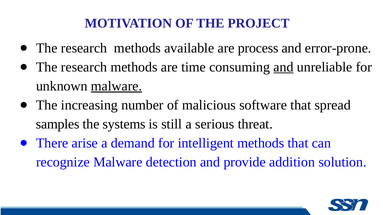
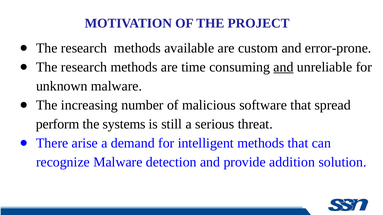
process: process -> custom (258, 48)
malware underline: present -> none (116, 86)
samples: samples -> perform (58, 124)
